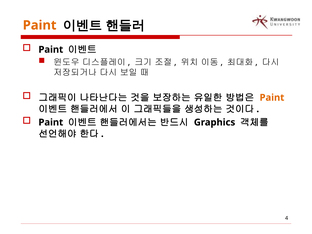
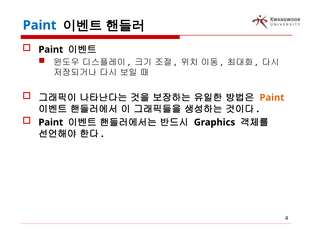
Paint colour: orange -> blue (40, 25)
